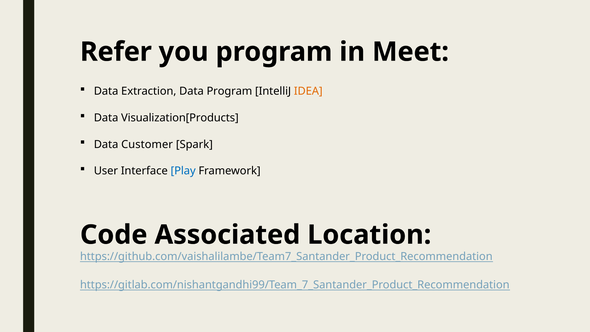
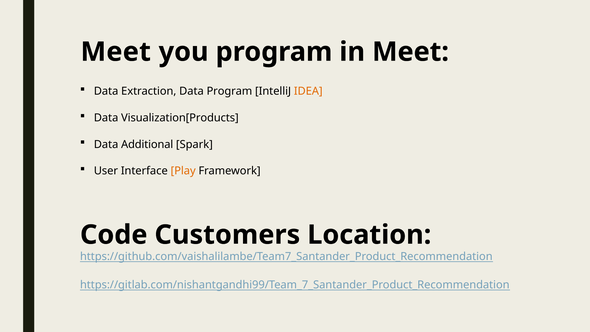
Refer: Refer -> Meet (116, 52)
Customer: Customer -> Additional (147, 144)
Play colour: blue -> orange (183, 171)
Associated: Associated -> Customers (227, 235)
